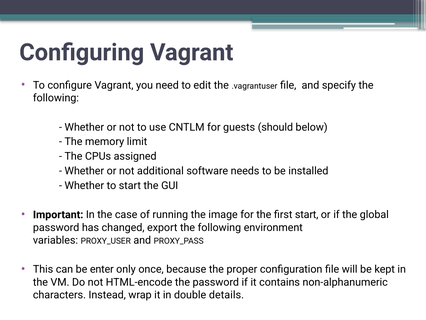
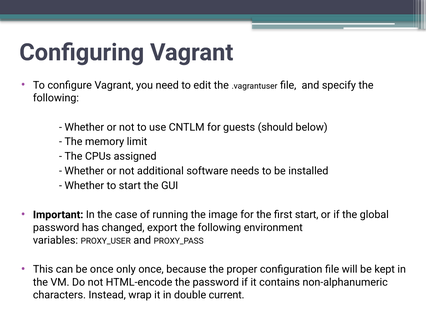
be enter: enter -> once (102, 269)
details: details -> current (227, 295)
